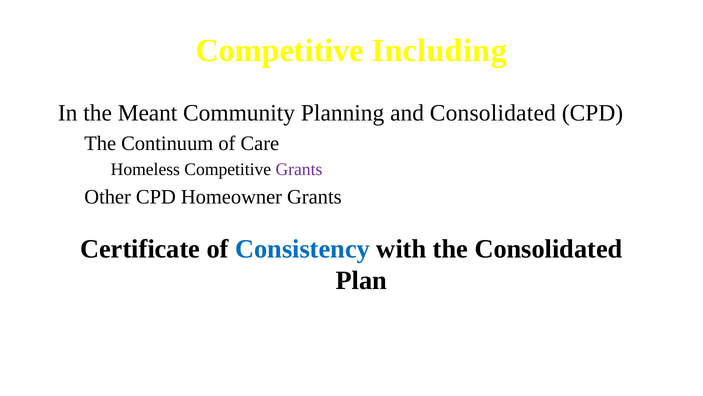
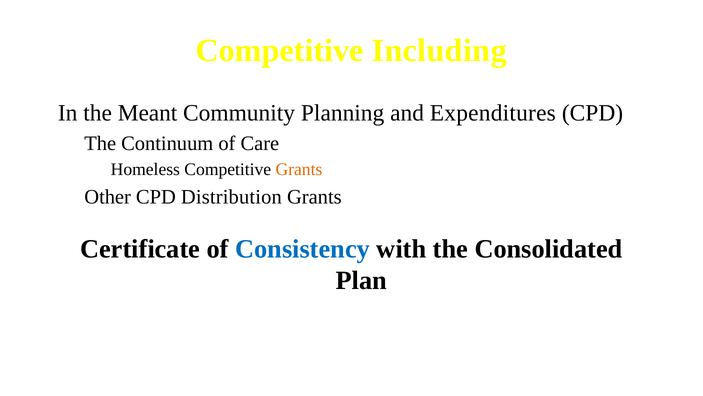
and Consolidated: Consolidated -> Expenditures (493, 113)
Grants colour: purple -> orange (299, 169)
Homeowner: Homeowner -> Distribution (231, 196)
